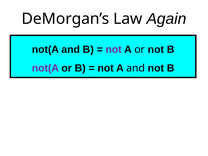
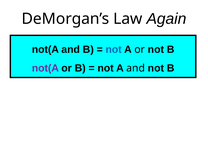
not colour: purple -> blue (114, 50)
